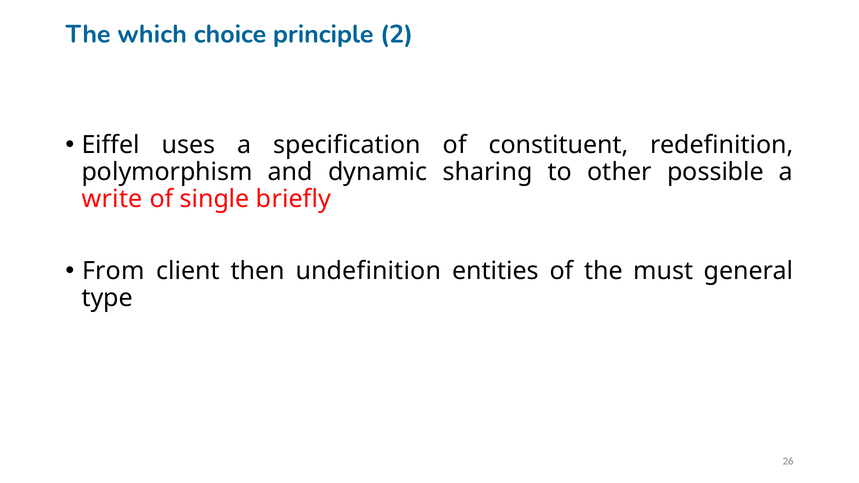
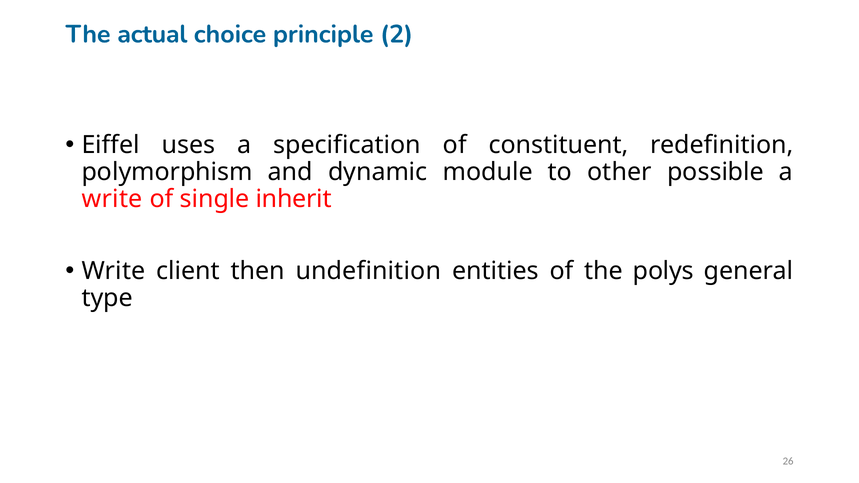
which: which -> actual (152, 34)
sharing: sharing -> module (488, 172)
briefly: briefly -> inherit (294, 199)
From: From -> Write (113, 271)
must: must -> polys (663, 271)
